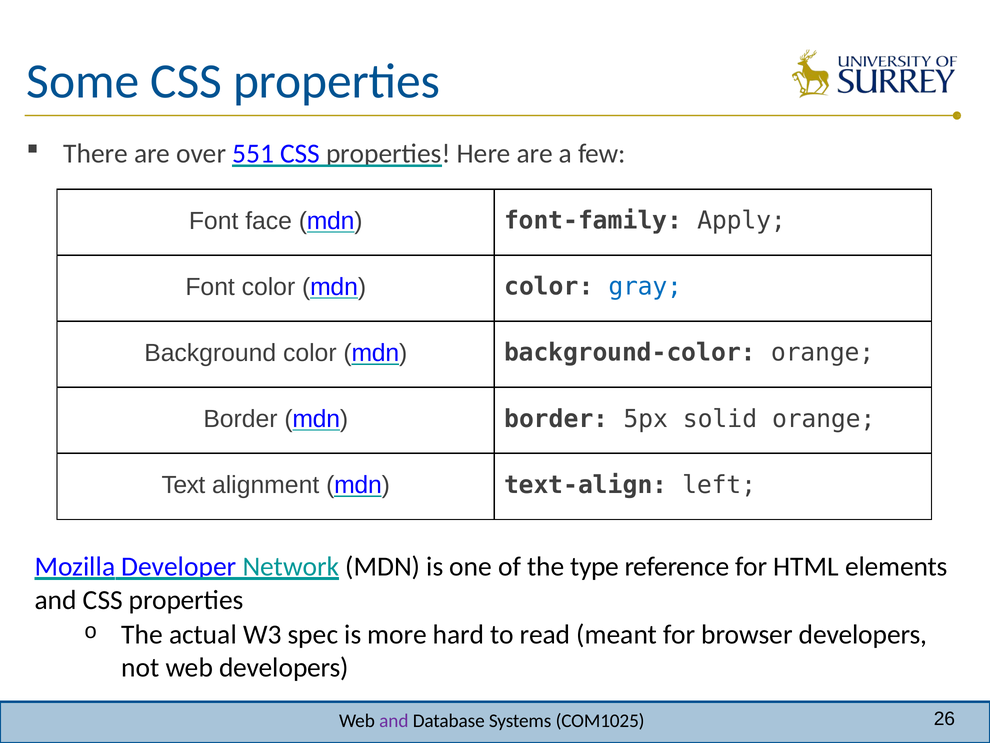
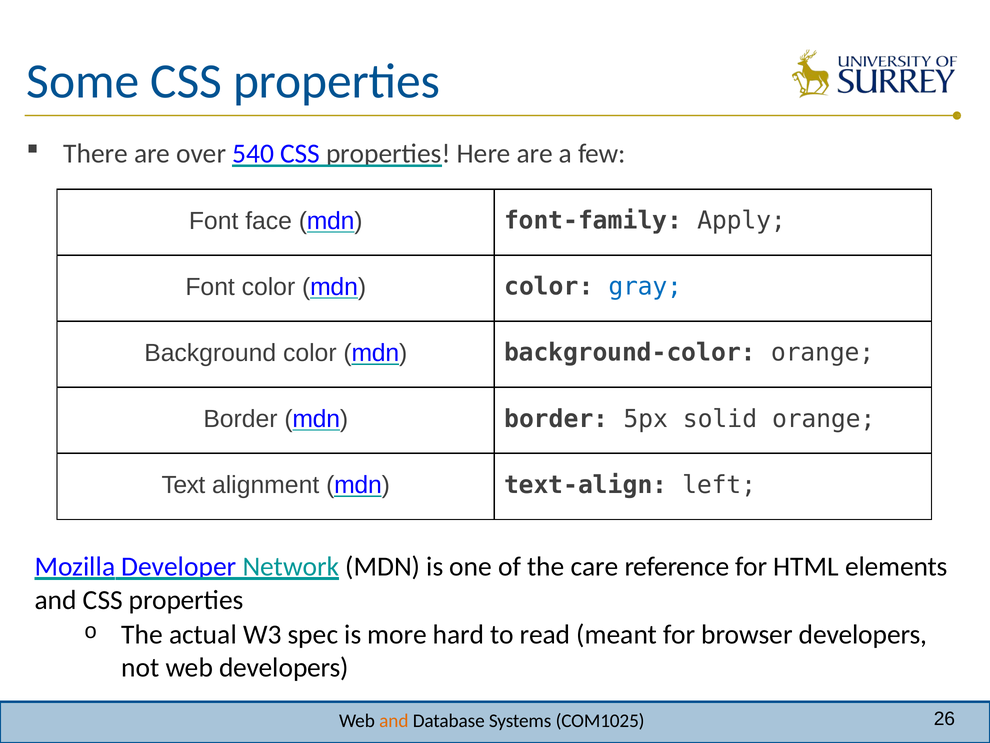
551: 551 -> 540 (253, 154)
type: type -> care (594, 566)
and colour: purple -> orange (394, 721)
